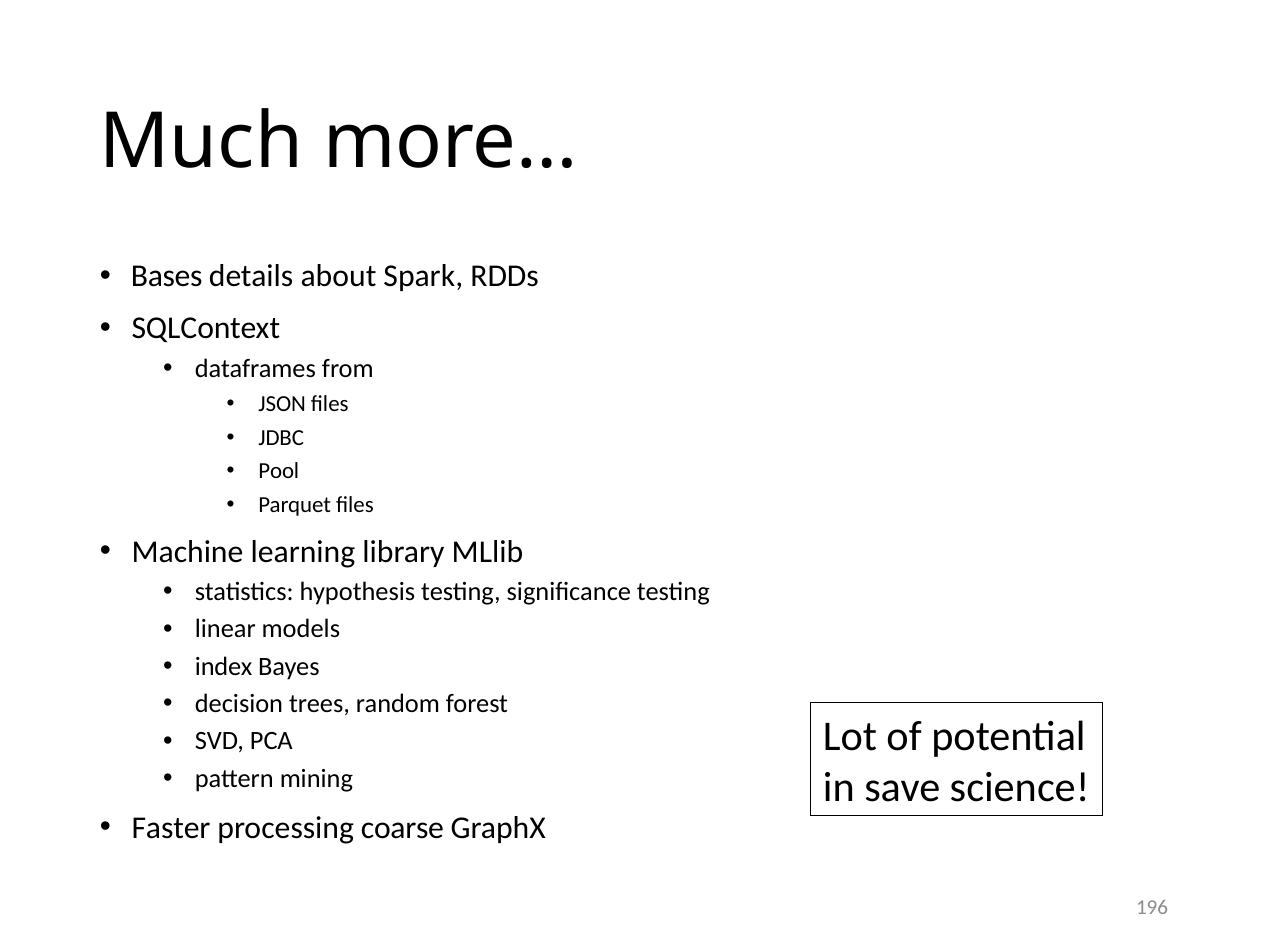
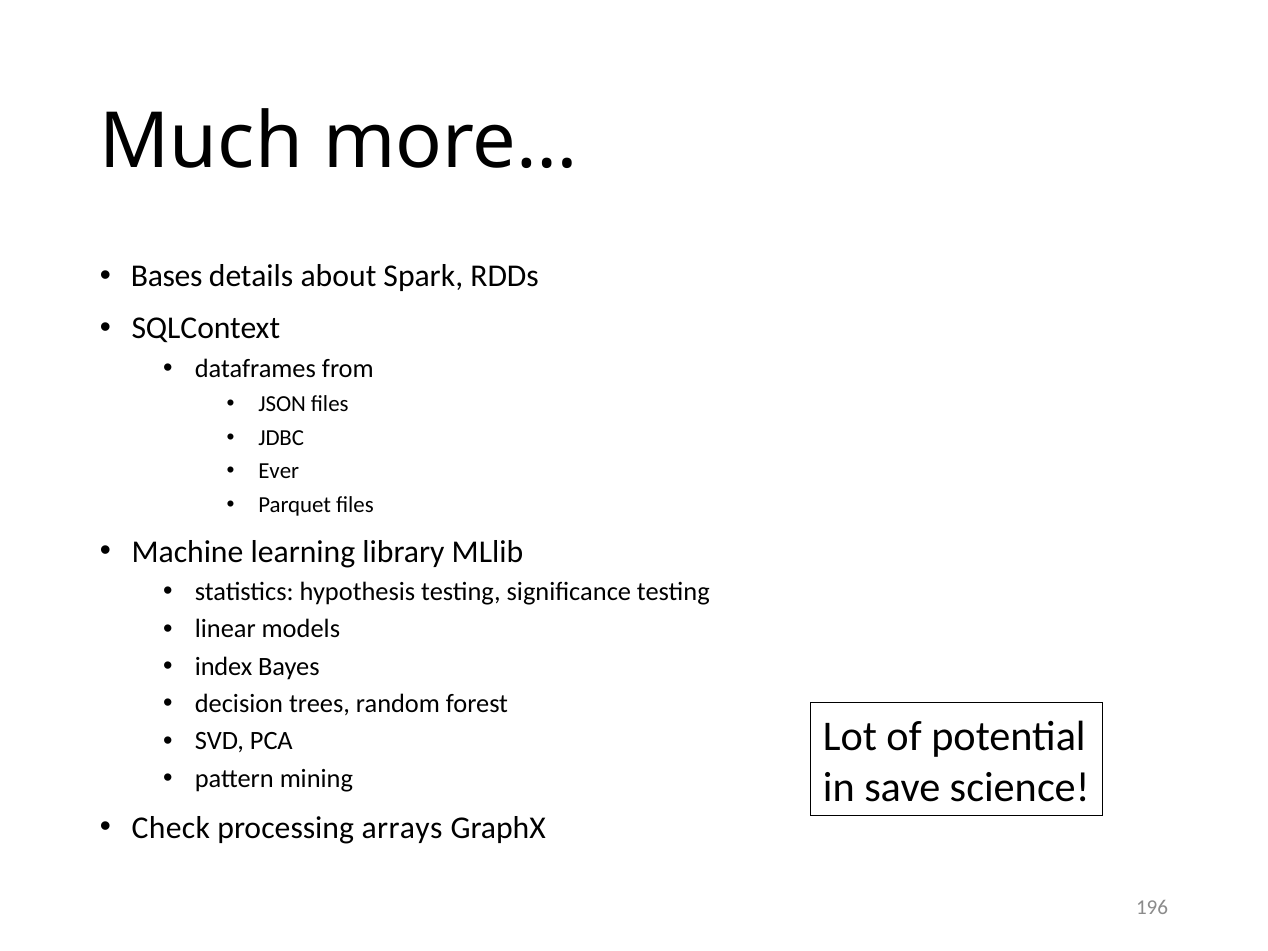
Pool: Pool -> Ever (279, 471)
Faster: Faster -> Check (171, 828)
coarse: coarse -> arrays (402, 828)
